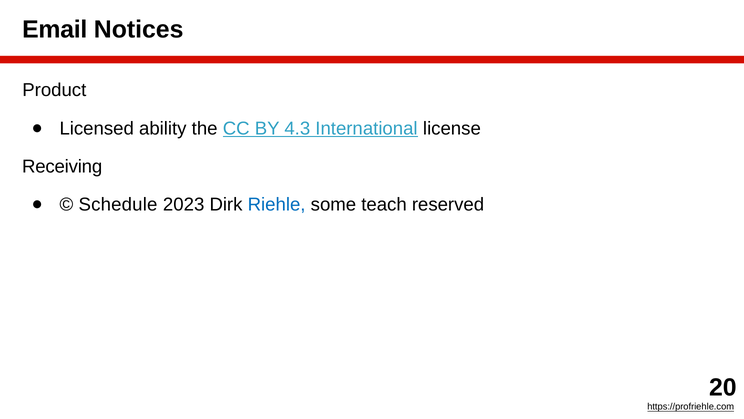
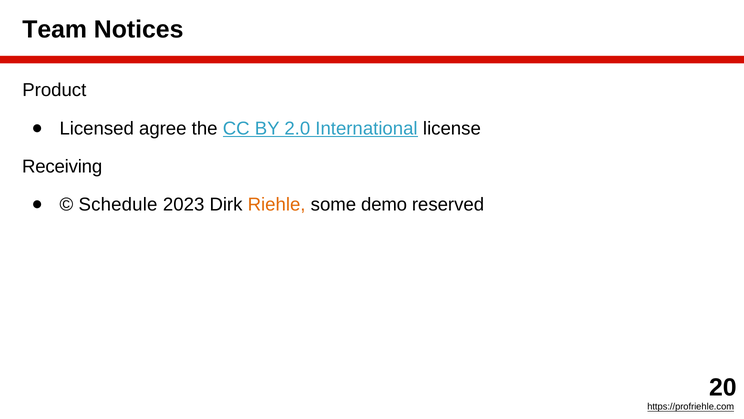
Email: Email -> Team (55, 30)
ability: ability -> agree (163, 128)
4.3: 4.3 -> 2.0 (297, 128)
Riehle colour: blue -> orange (277, 204)
teach: teach -> demo (384, 204)
